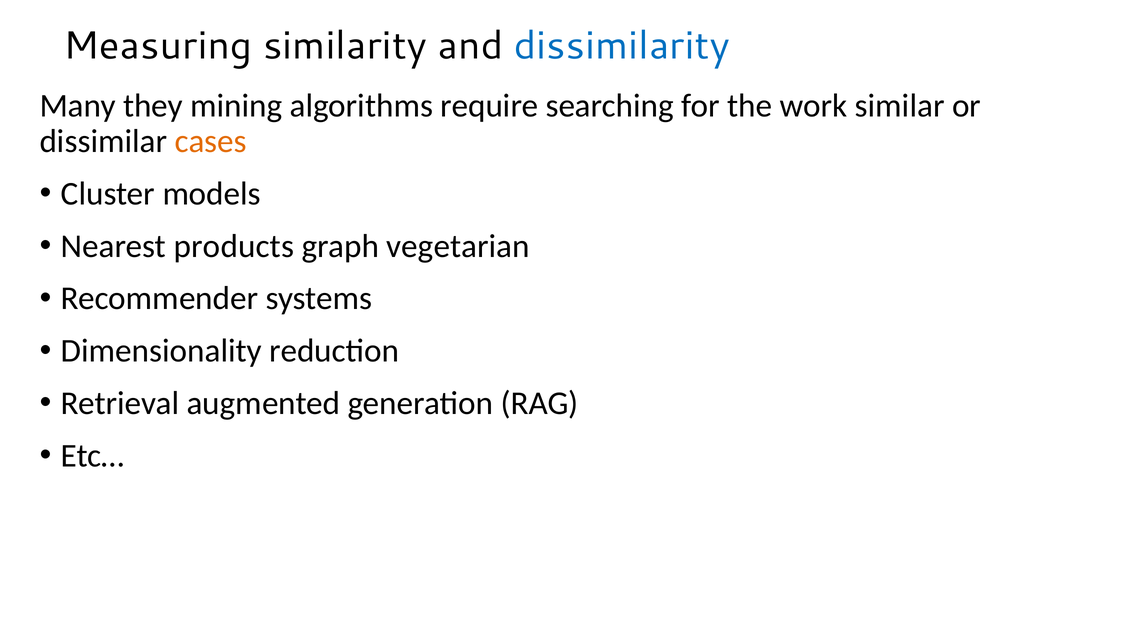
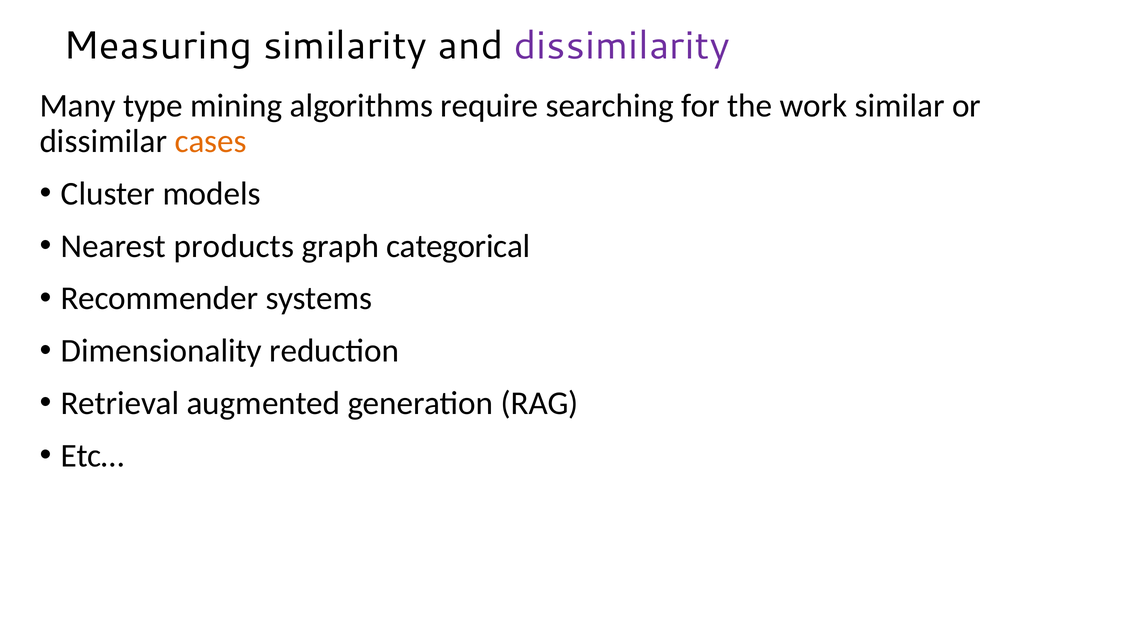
dissimilarity colour: blue -> purple (622, 46)
they: they -> type (153, 106)
vegetarian: vegetarian -> categorical (458, 246)
